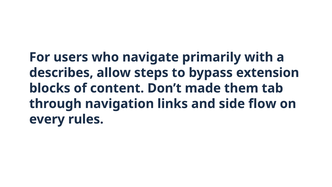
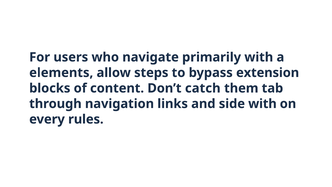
describes: describes -> elements (61, 73)
made: made -> catch (203, 88)
side flow: flow -> with (262, 104)
